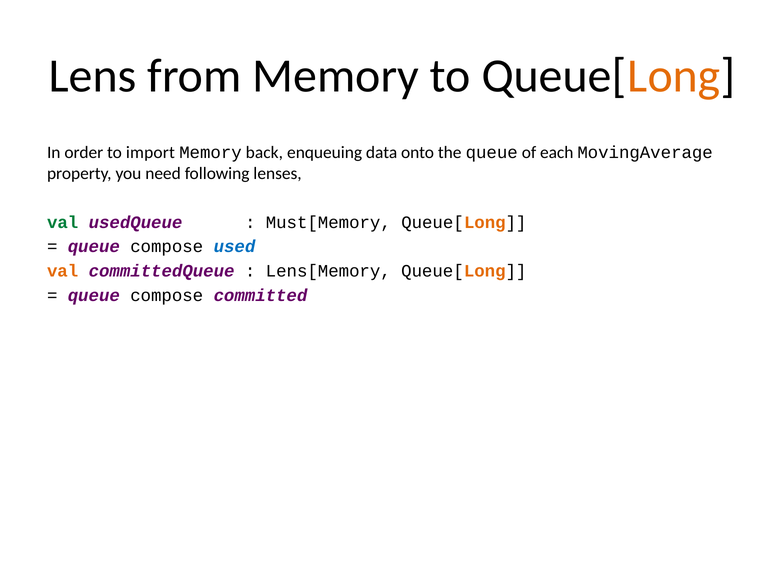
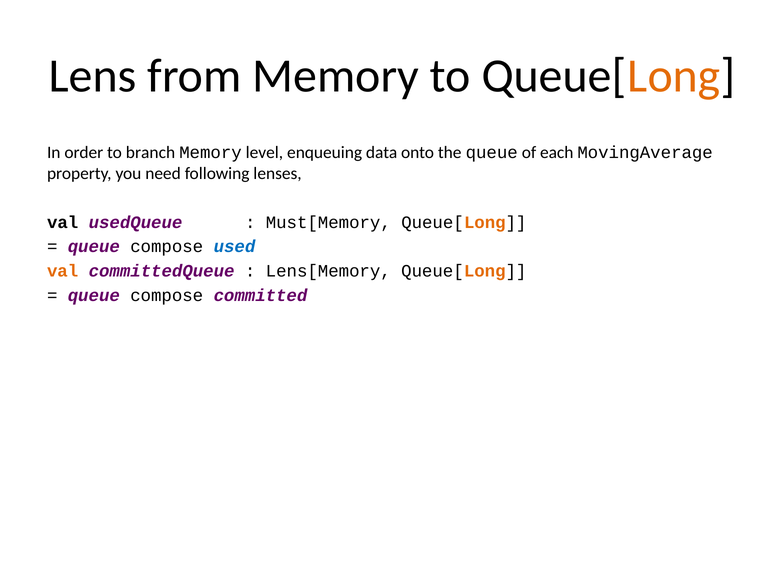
import: import -> branch (150, 153)
back: back -> level (264, 153)
val colour: green -> black (63, 222)
